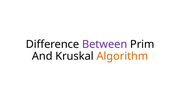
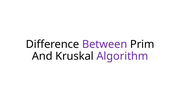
Algorithm colour: orange -> purple (122, 56)
